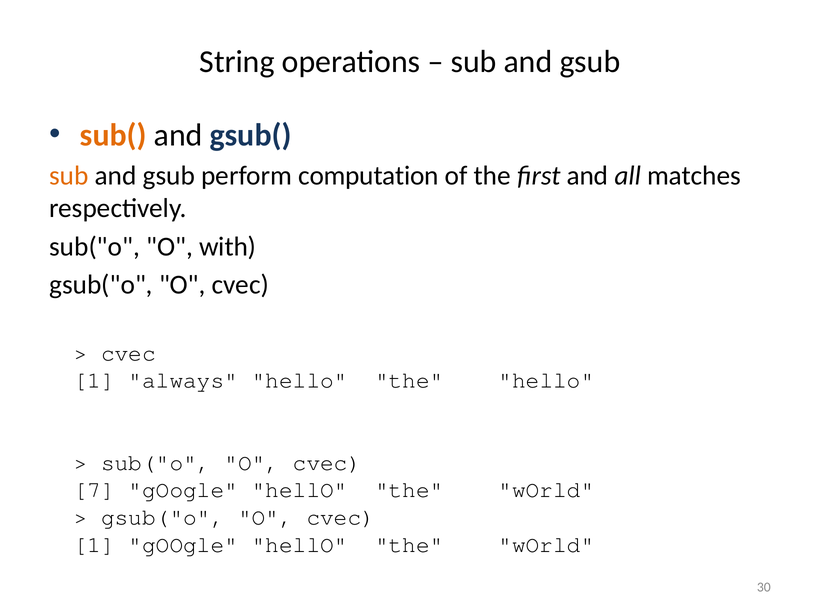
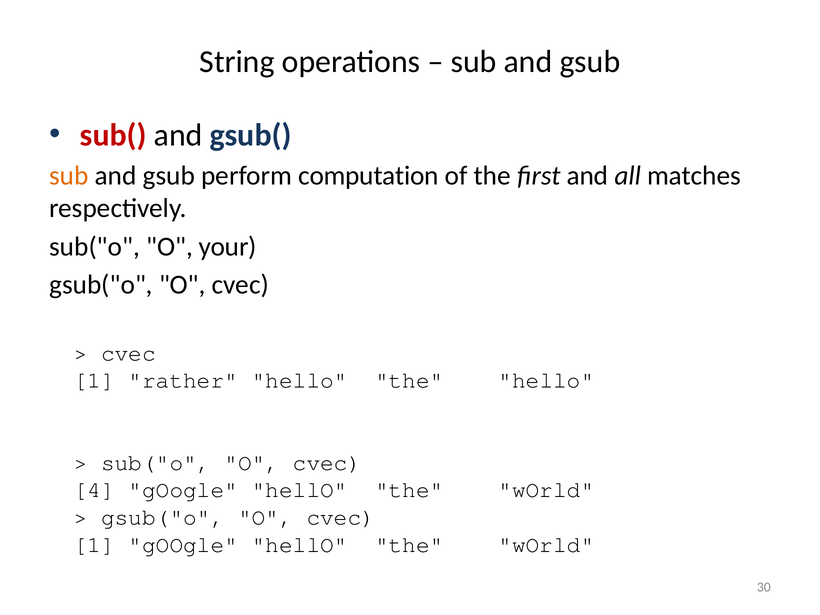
sub( colour: orange -> red (113, 135)
with: with -> your (228, 247)
always: always -> rather (183, 380)
7: 7 -> 4 (94, 490)
